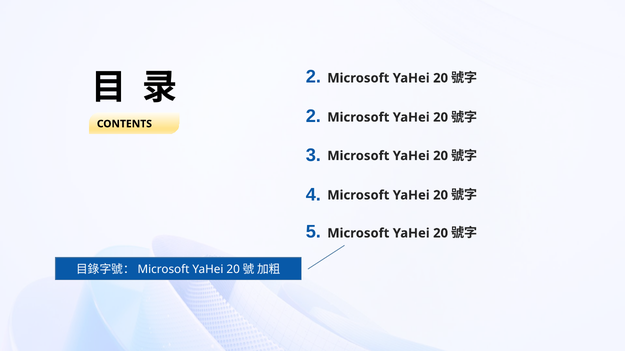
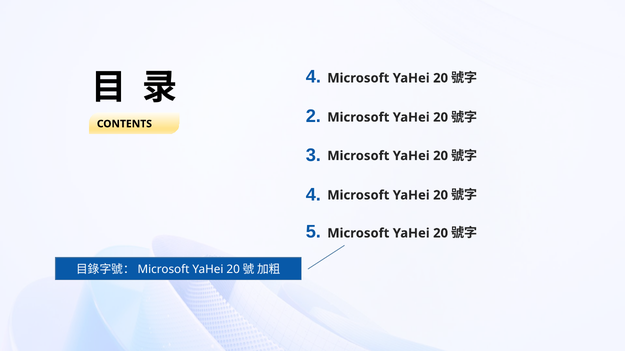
2: 2 -> 4 (313, 77)
